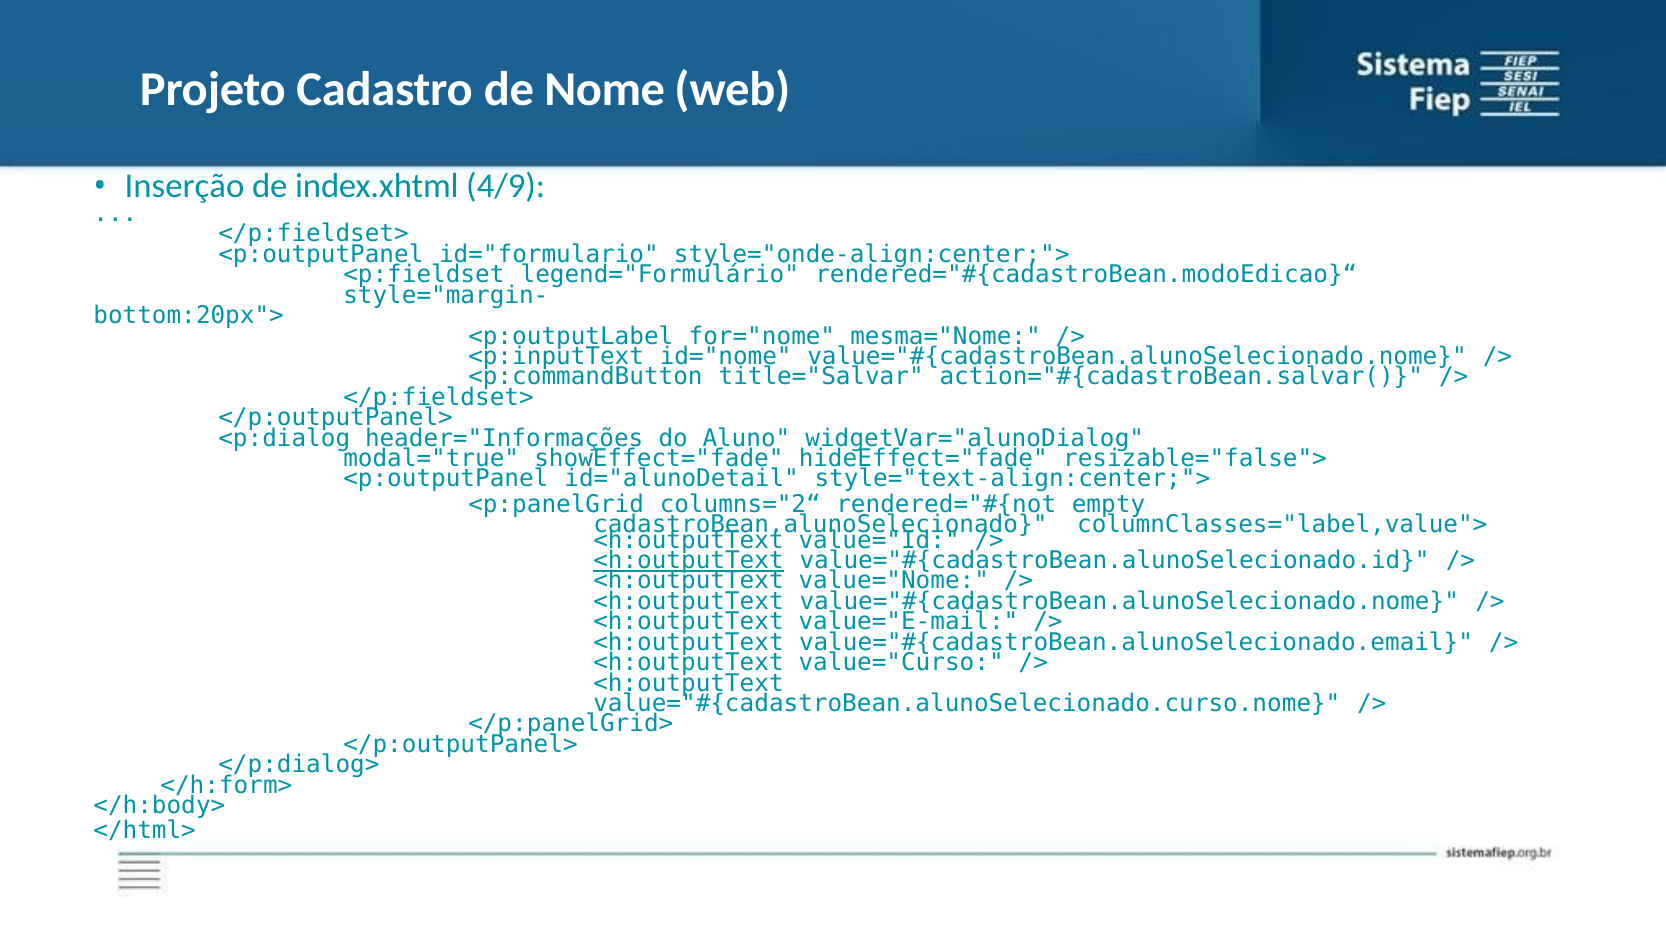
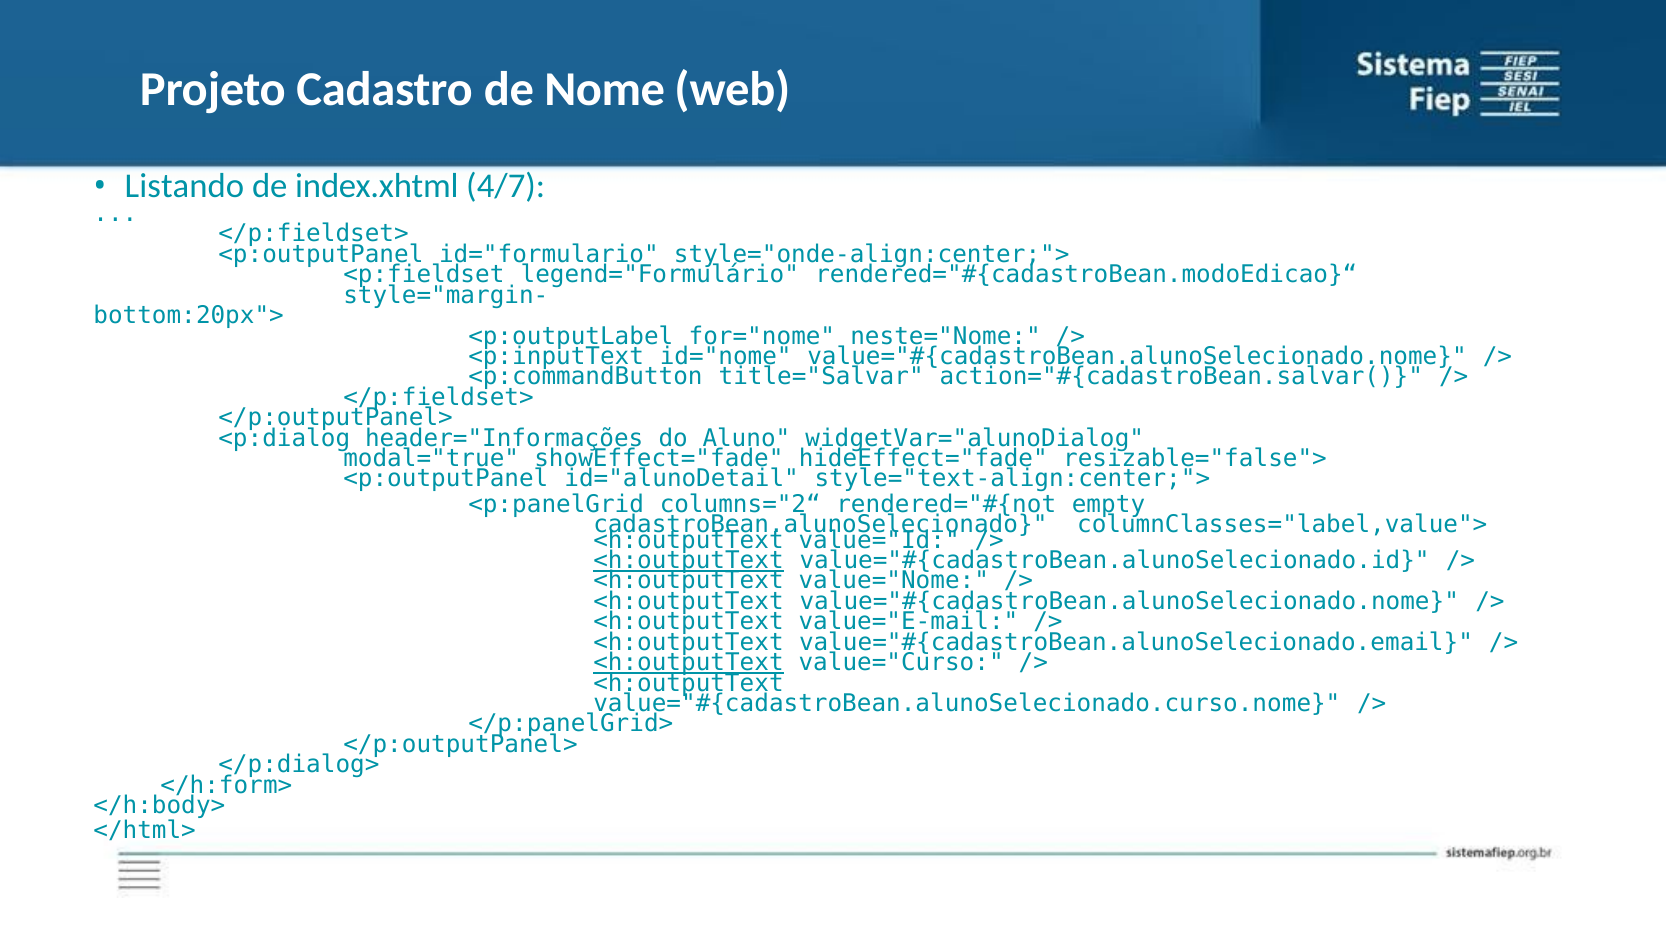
Inserção: Inserção -> Listando (184, 186)
4/9: 4/9 -> 4/7 (506, 186)
mesma="Nome: mesma="Nome -> neste="Nome (946, 336)
<h:outputText underline: none -> present (688, 663)
